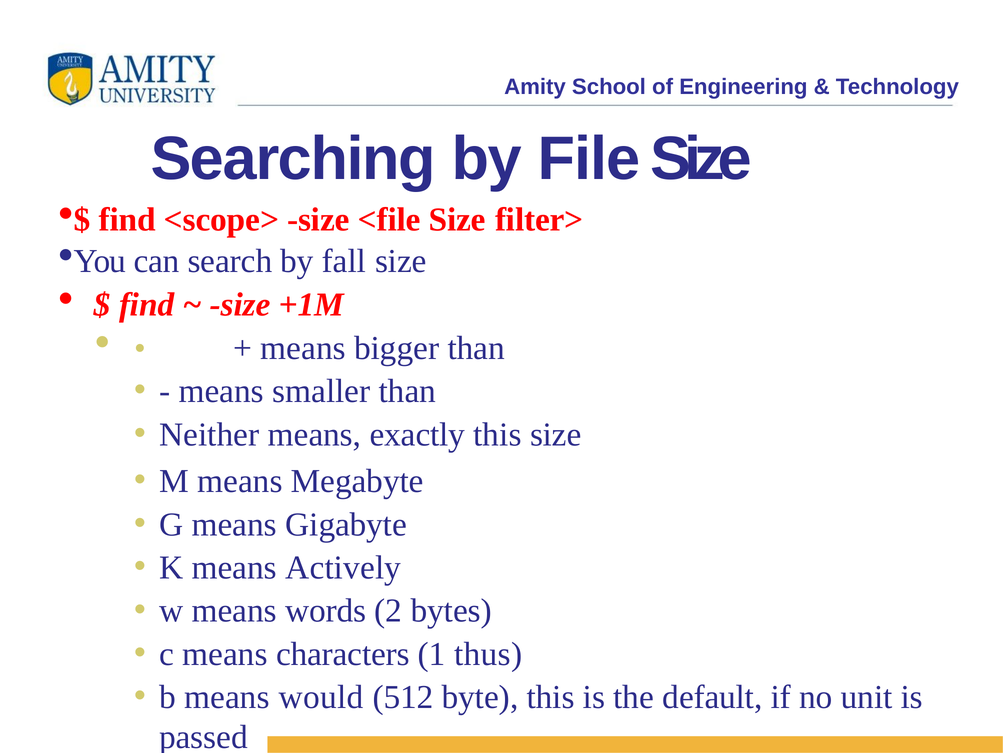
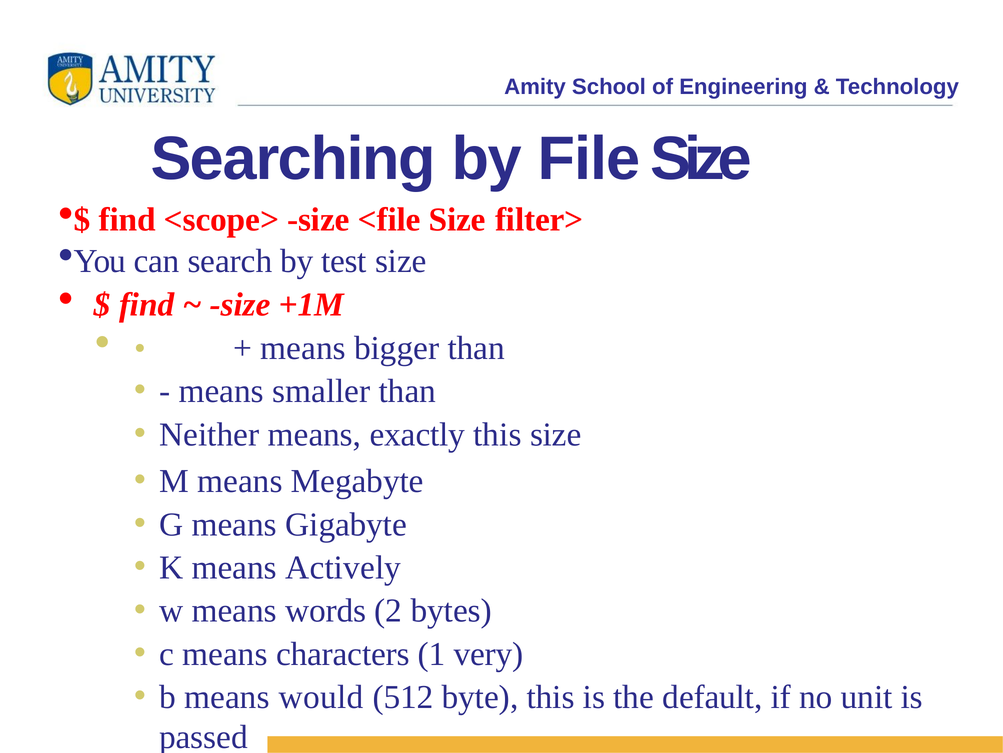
fall: fall -> test (344, 261)
thus: thus -> very (489, 653)
